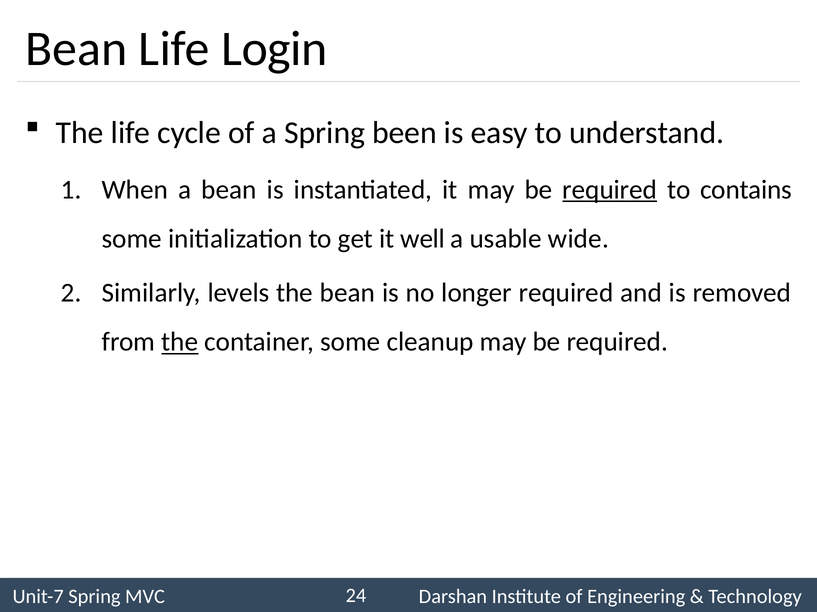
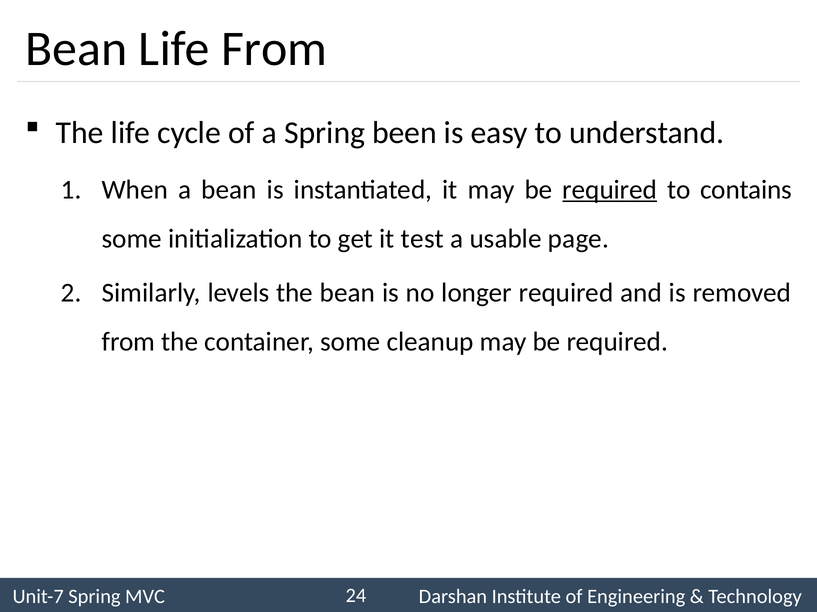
Life Login: Login -> From (274, 49)
well: well -> test (422, 239)
wide: wide -> page (578, 239)
the underline: present -> none (180, 342)
